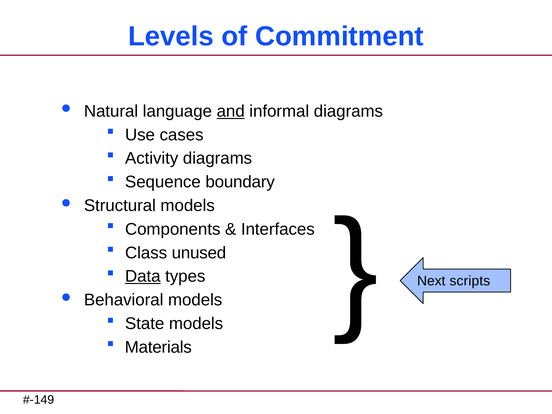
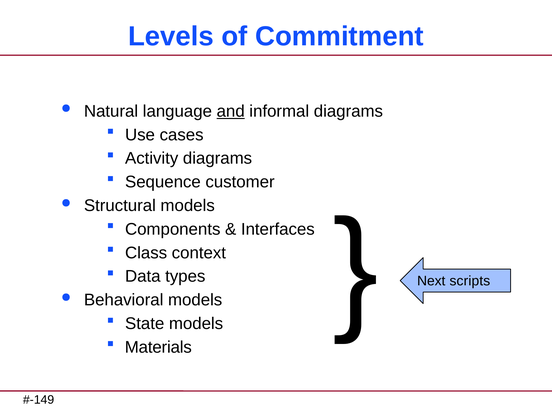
boundary: boundary -> customer (240, 182)
unused: unused -> context (199, 253)
Data underline: present -> none (143, 276)
